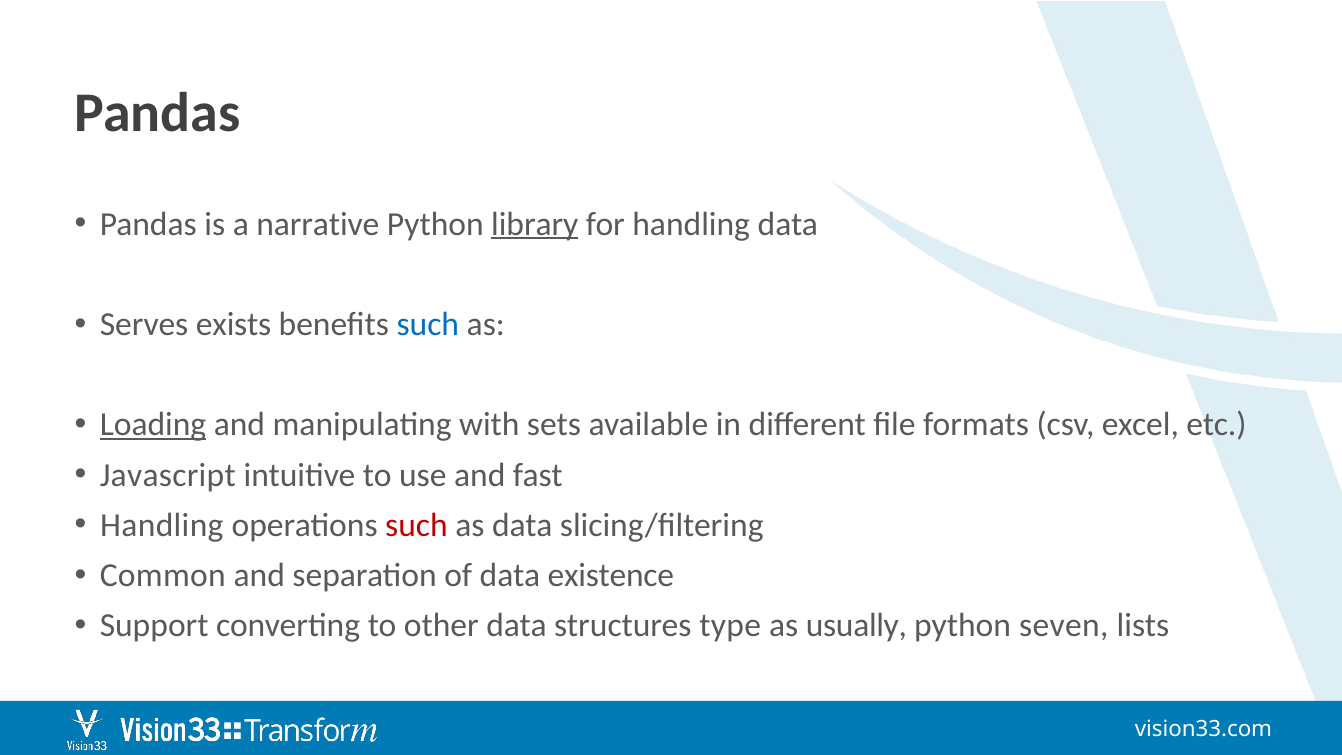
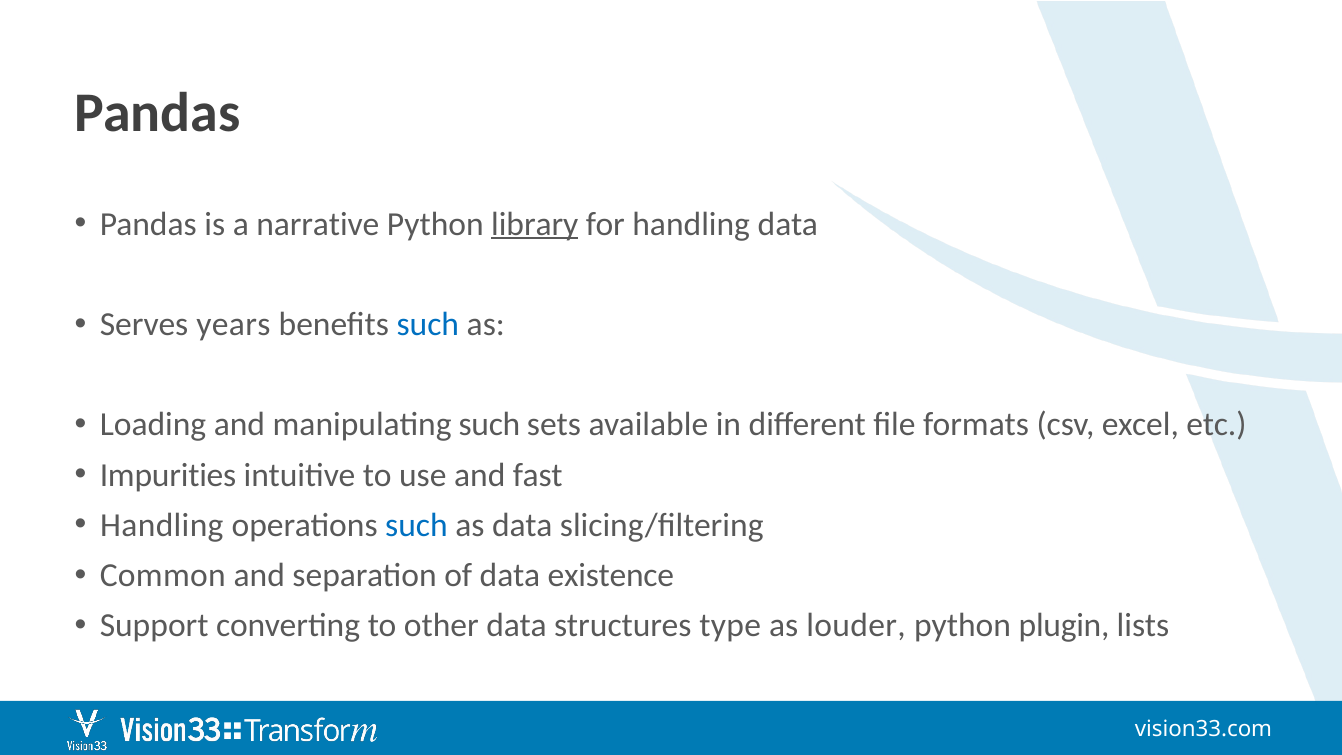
exists: exists -> years (233, 324)
Loading underline: present -> none (153, 425)
manipulating with: with -> such (489, 425)
Javascript: Javascript -> Impurities (168, 475)
such colour: red -> blue (416, 525)
usually: usually -> louder (856, 626)
seven: seven -> plugin (1064, 626)
